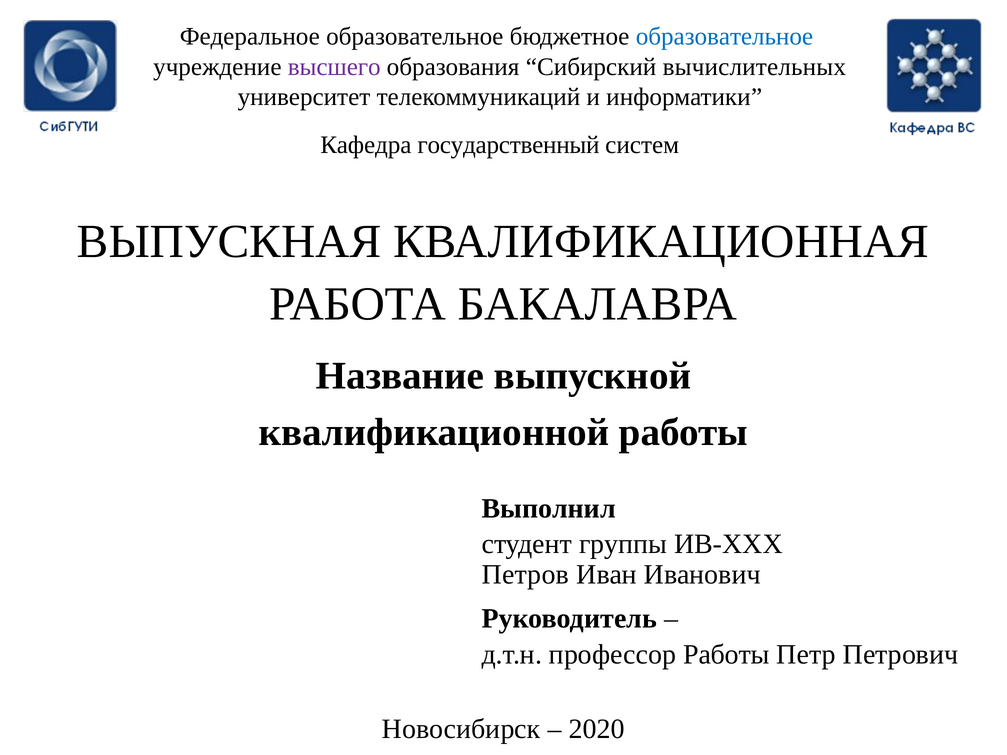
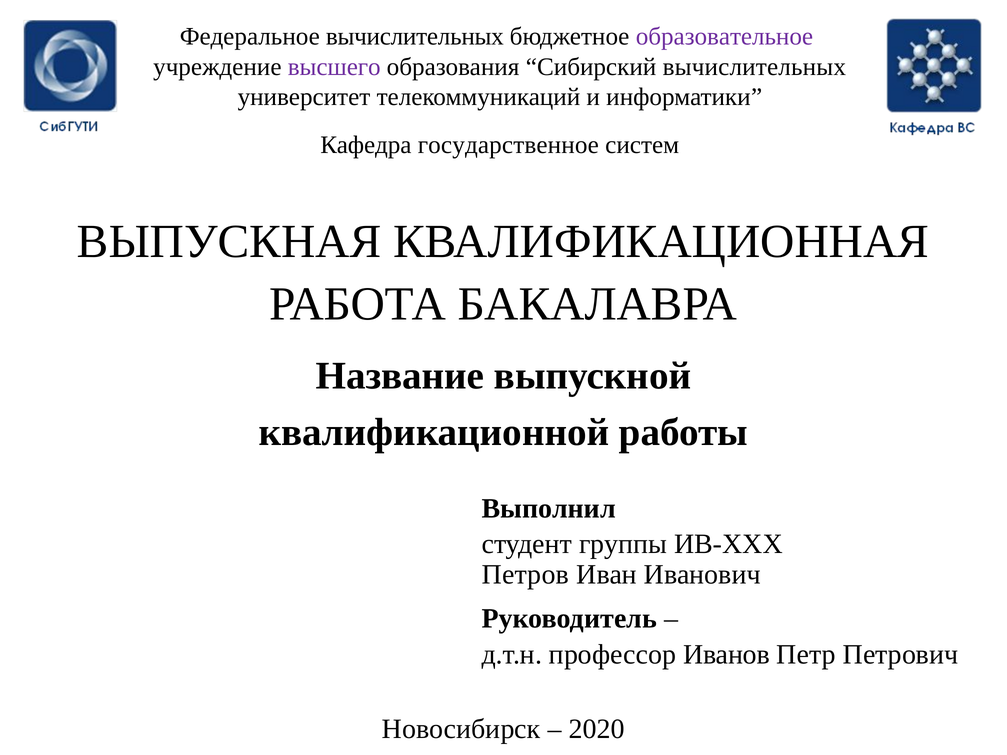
Федеральное образовательное: образовательное -> вычислительных (415, 37)
образовательное colour: blue -> purple (724, 37)
государственный: государственный -> государственное (508, 145)
профессор Работы: Работы -> Иванов (726, 655)
